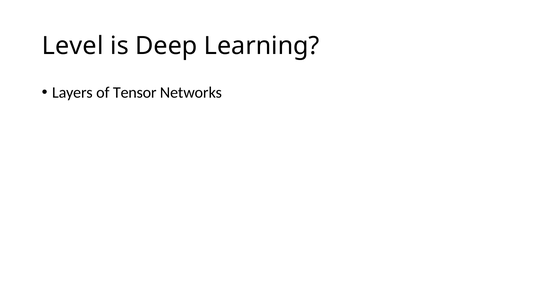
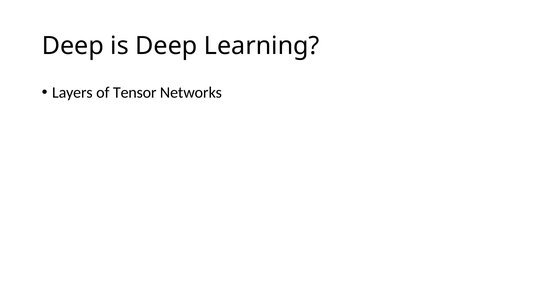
Level: Level -> Deep (73, 46)
